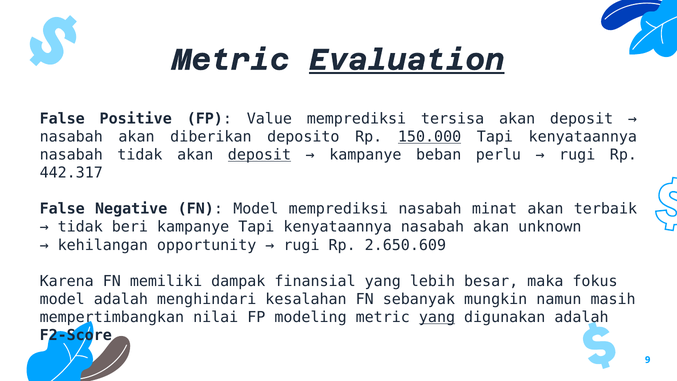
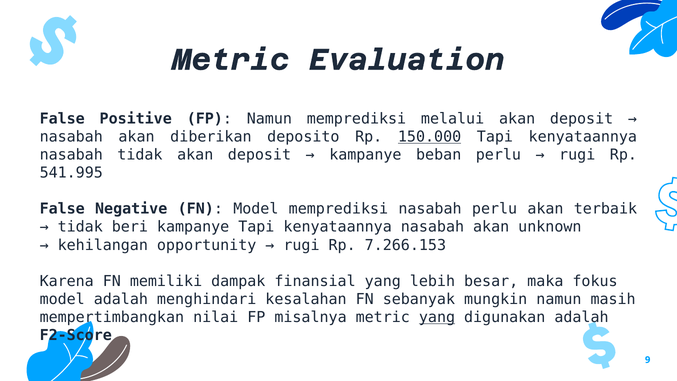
Evaluation underline: present -> none (407, 60)
FP Value: Value -> Namun (269, 119)
tersisa: tersisa -> melalui (453, 119)
deposit underline: present -> none (259, 155)
442.317: 442.317 -> 541.995 (71, 173)
nasabah minat: minat -> perlu (495, 209)
2.650.609: 2.650.609 -> 7.266.153 (405, 245)
modeling: modeling -> misalnya (311, 317)
